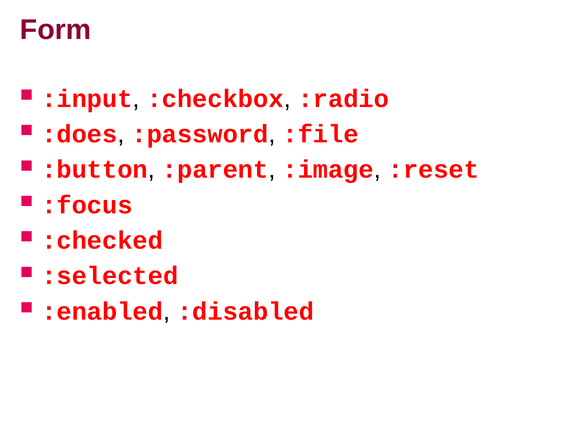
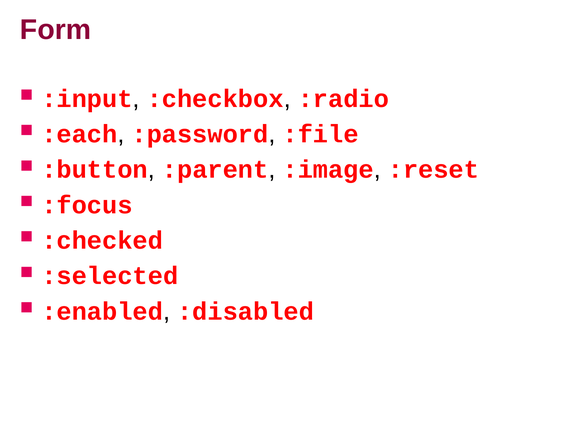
:does: :does -> :each (79, 134)
